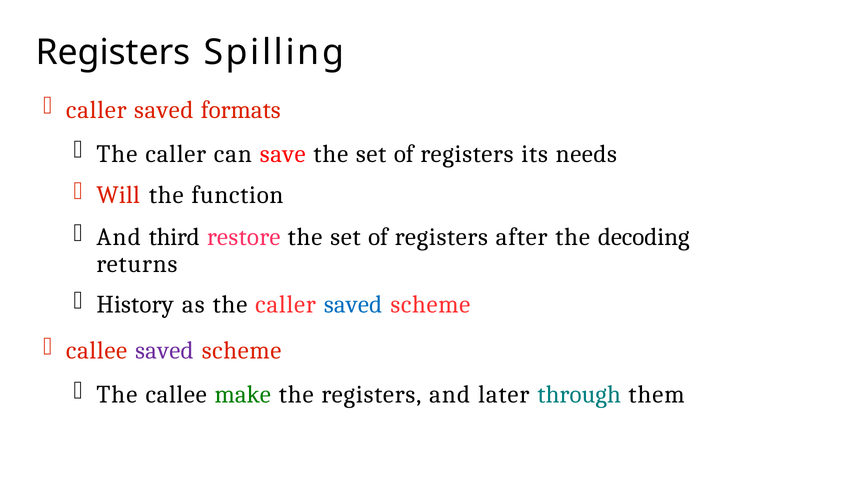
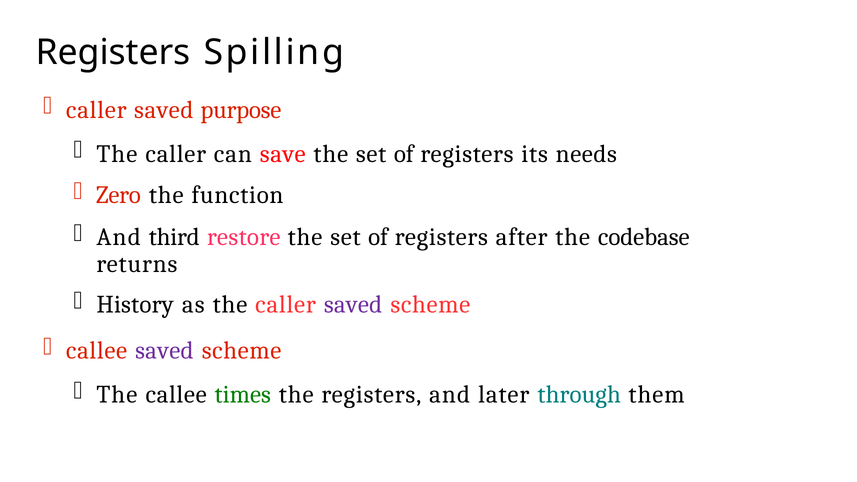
formats: formats -> purpose (241, 110)
Will: Will -> Zero (118, 195)
decoding: decoding -> codebase (644, 237)
saved colour: blue -> purple (353, 305)
make: make -> times (243, 394)
